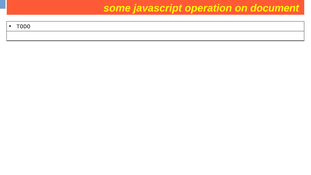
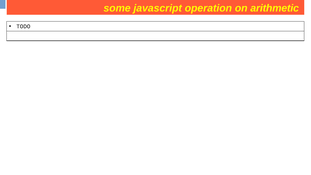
document: document -> arithmetic (275, 8)
